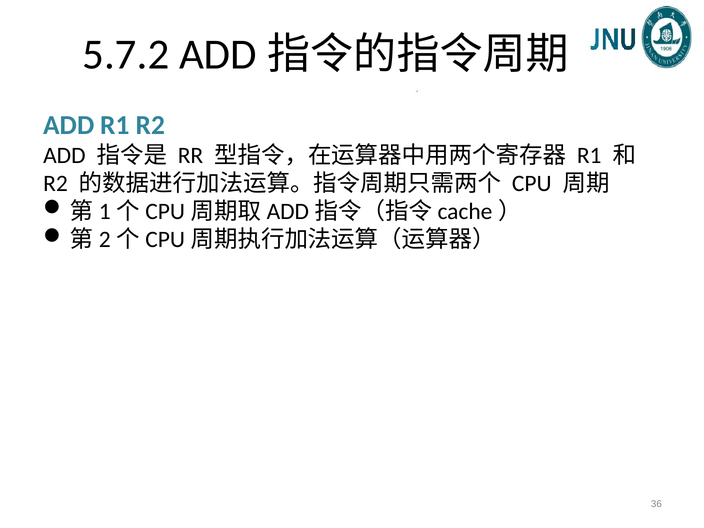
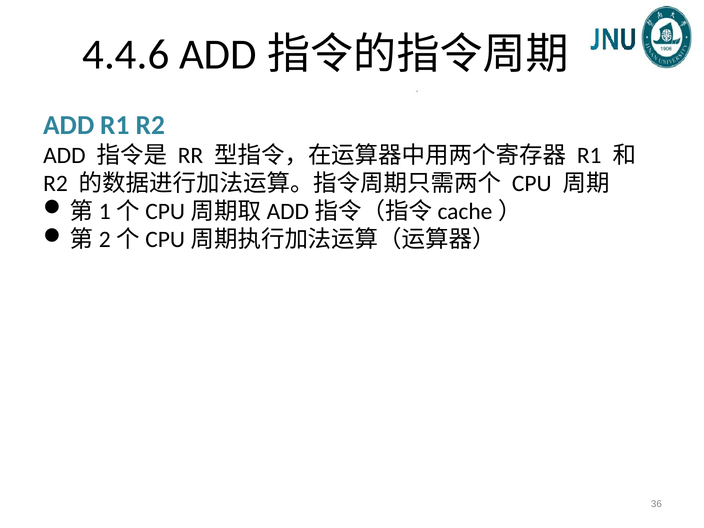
5.7.2: 5.7.2 -> 4.4.6 (126, 55)
